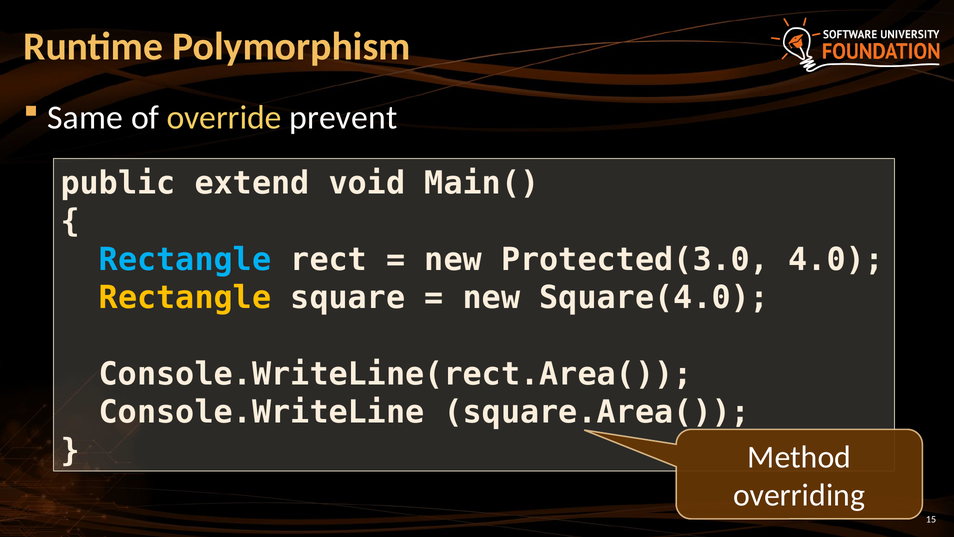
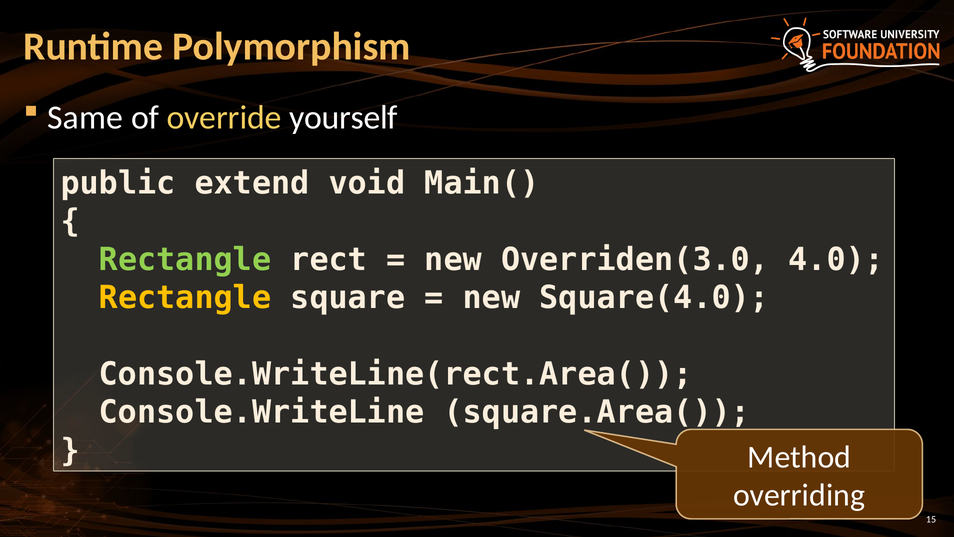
prevent: prevent -> yourself (344, 118)
Rectangle colour: light blue -> light green (185, 260)
Protected(3.0: Protected(3.0 -> Overriden(3.0 (635, 260)
